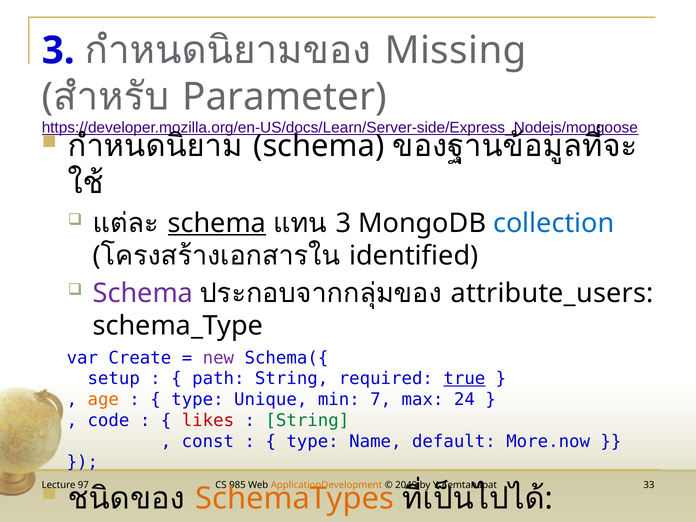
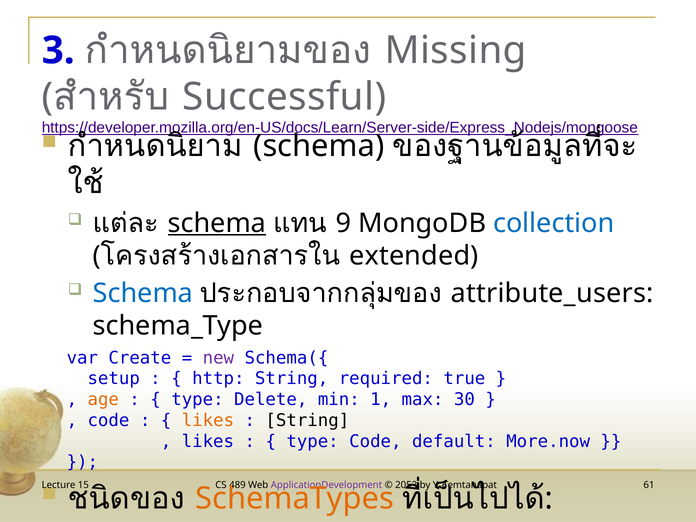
Parameter: Parameter -> Successful (284, 97)
3: 3 -> 9 (344, 223)
identified: identified -> extended (414, 256)
Schema colour: purple -> blue (143, 294)
path: path -> http (218, 379)
true underline: present -> none (464, 379)
Unique: Unique -> Delete (271, 400)
7: 7 -> 1 (381, 400)
24: 24 -> 30 (464, 400)
likes colour: red -> orange (208, 420)
String colour: green -> black (307, 420)
const: const -> likes (208, 441)
type Name: Name -> Code (375, 441)
97: 97 -> 15 (83, 485)
985: 985 -> 489 (237, 485)
ApplicationDevelopment colour: orange -> purple (326, 485)
2049: 2049 -> 2053 (406, 485)
33: 33 -> 61 (649, 485)
